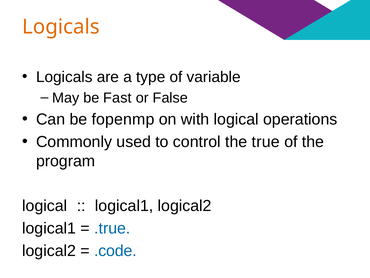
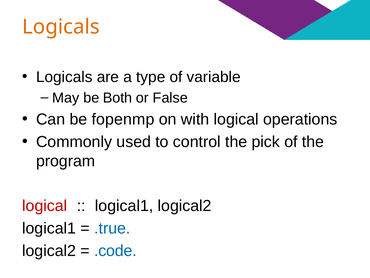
Fast: Fast -> Both (118, 98)
true: true -> pick (266, 142)
logical colour: black -> red (45, 206)
